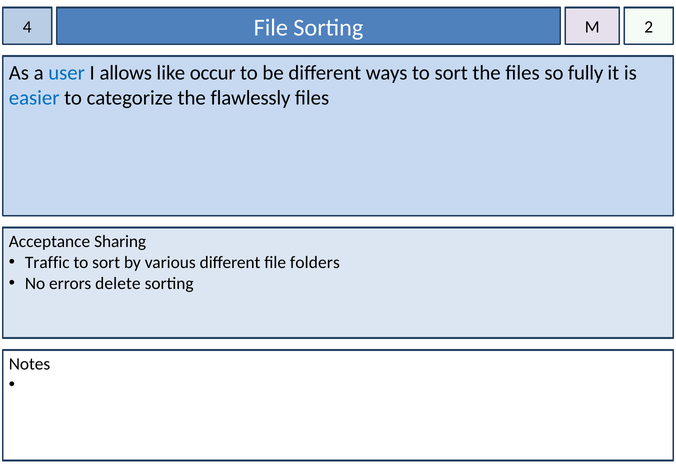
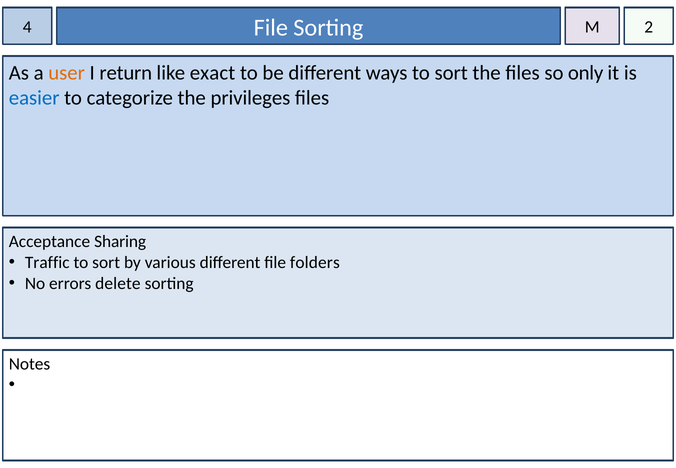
user colour: blue -> orange (67, 73)
allows: allows -> return (126, 73)
occur: occur -> exact (213, 73)
fully: fully -> only (586, 73)
flawlessly: flawlessly -> privileges (250, 98)
